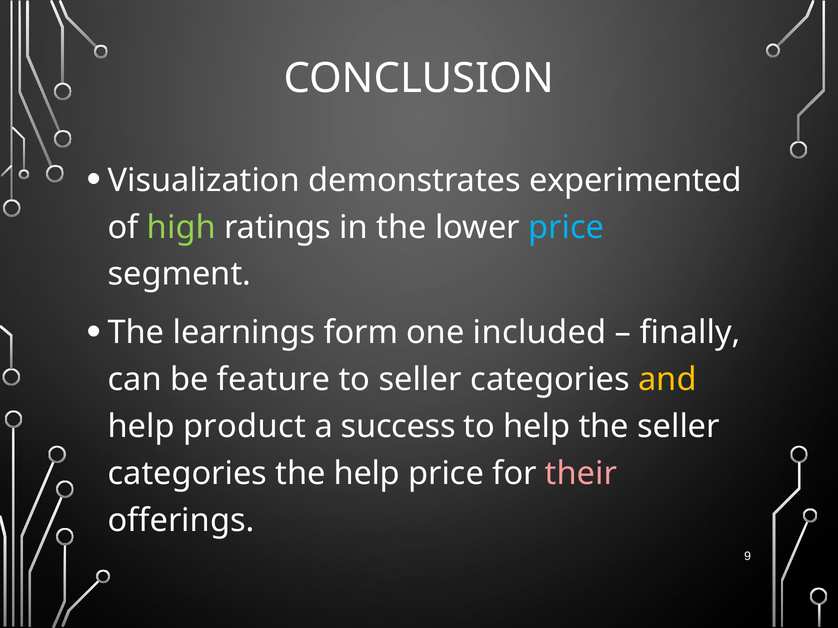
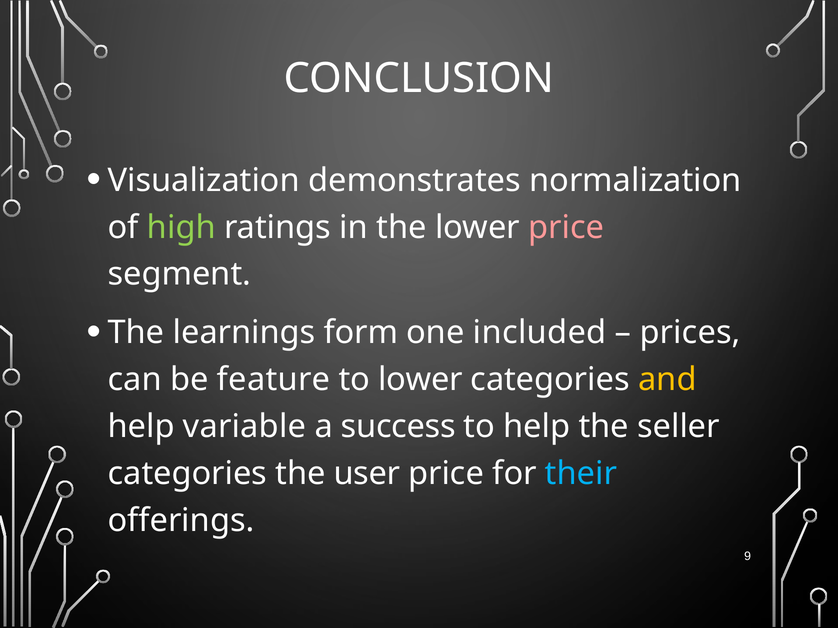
experimented: experimented -> normalization (635, 180)
price colour: light blue -> pink (566, 227)
finally: finally -> prices (690, 333)
to seller: seller -> lower (420, 380)
product: product -> variable (245, 427)
the help: help -> user (367, 474)
their colour: pink -> light blue (581, 474)
